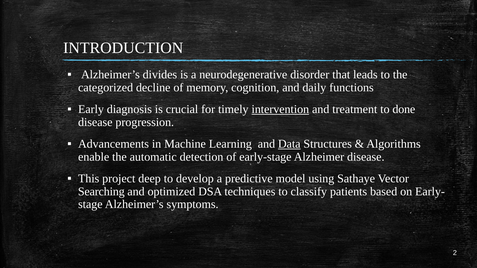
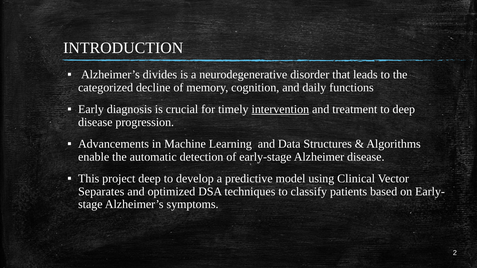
to done: done -> deep (404, 109)
Data underline: present -> none (289, 144)
Sathaye: Sathaye -> Clinical (356, 179)
Searching: Searching -> Separates (101, 192)
